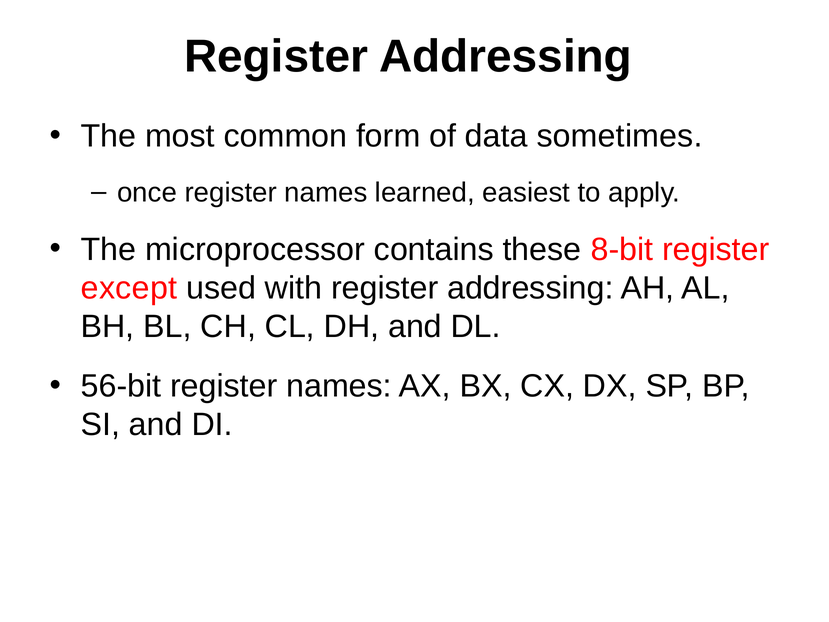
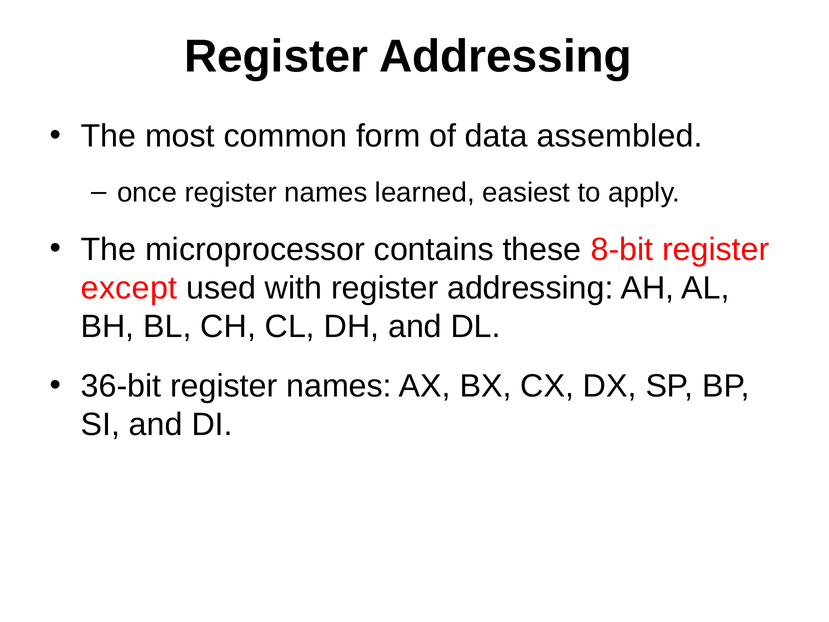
sometimes: sometimes -> assembled (620, 136)
56-bit: 56-bit -> 36-bit (121, 386)
